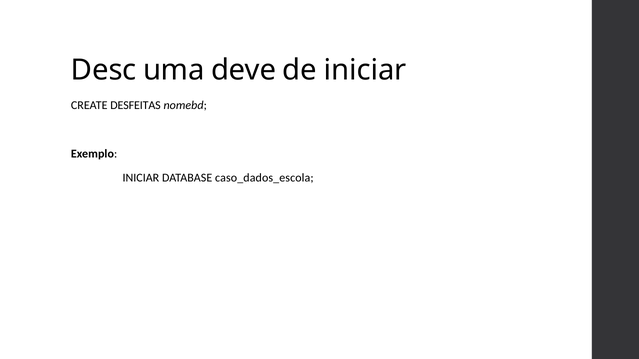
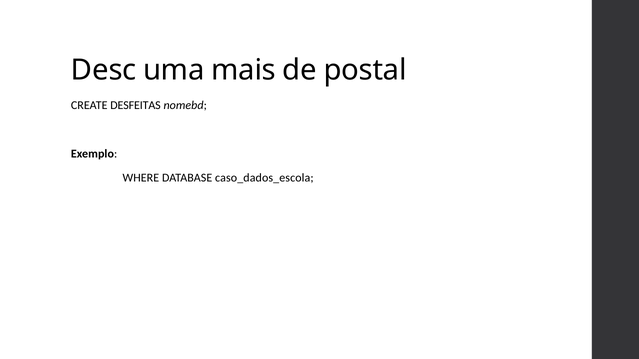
deve: deve -> mais (244, 70)
de iniciar: iniciar -> postal (365, 70)
INICIAR: INICIAR -> WHERE (141, 178)
